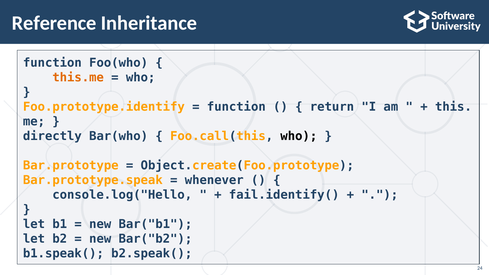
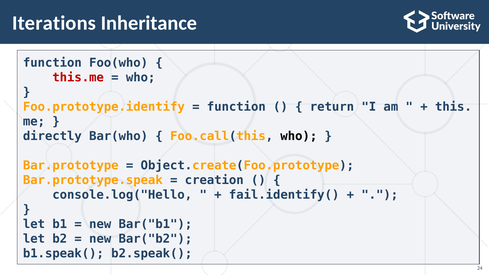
Reference: Reference -> Iterations (54, 23)
this.me colour: orange -> red (78, 77)
whenever: whenever -> creation (214, 180)
